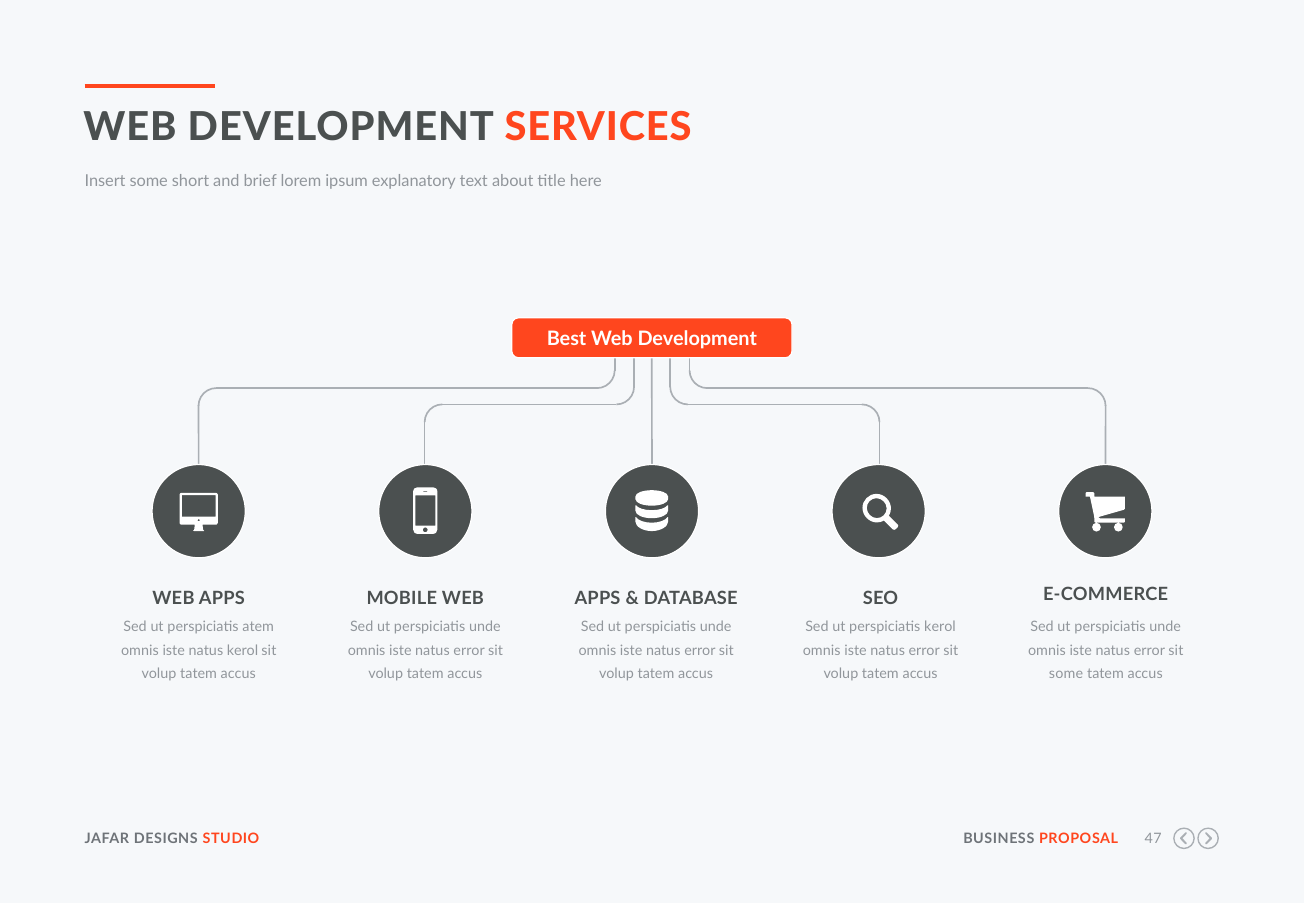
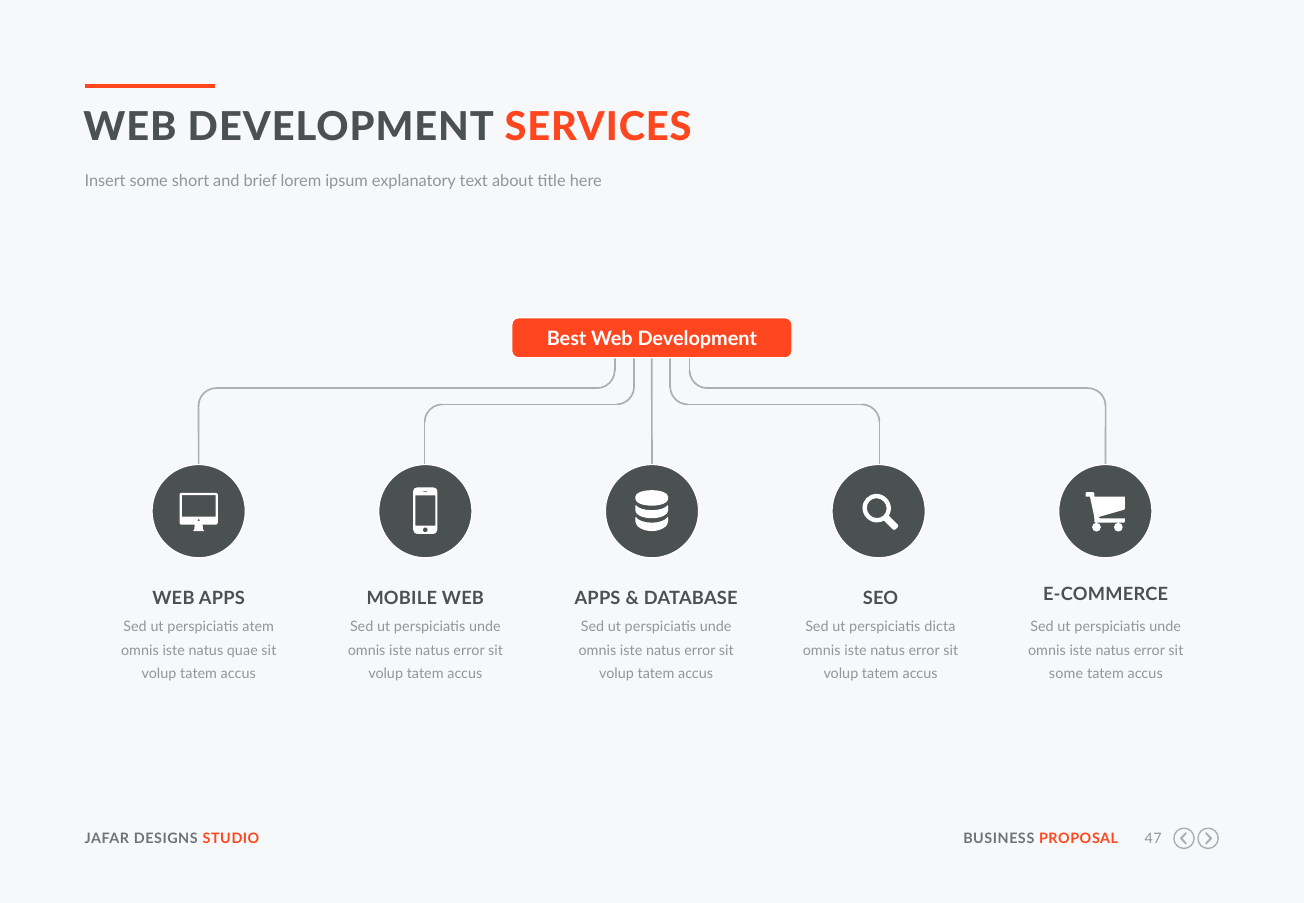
perspiciatis kerol: kerol -> dicta (940, 627)
natus kerol: kerol -> quae (242, 650)
